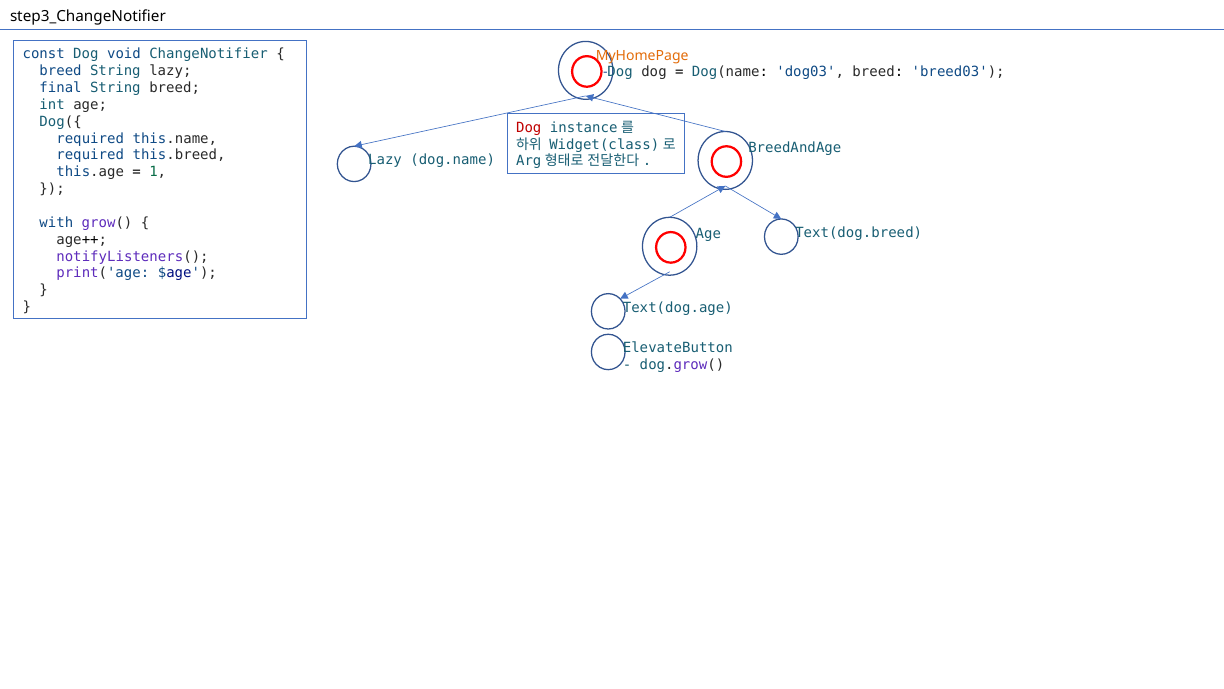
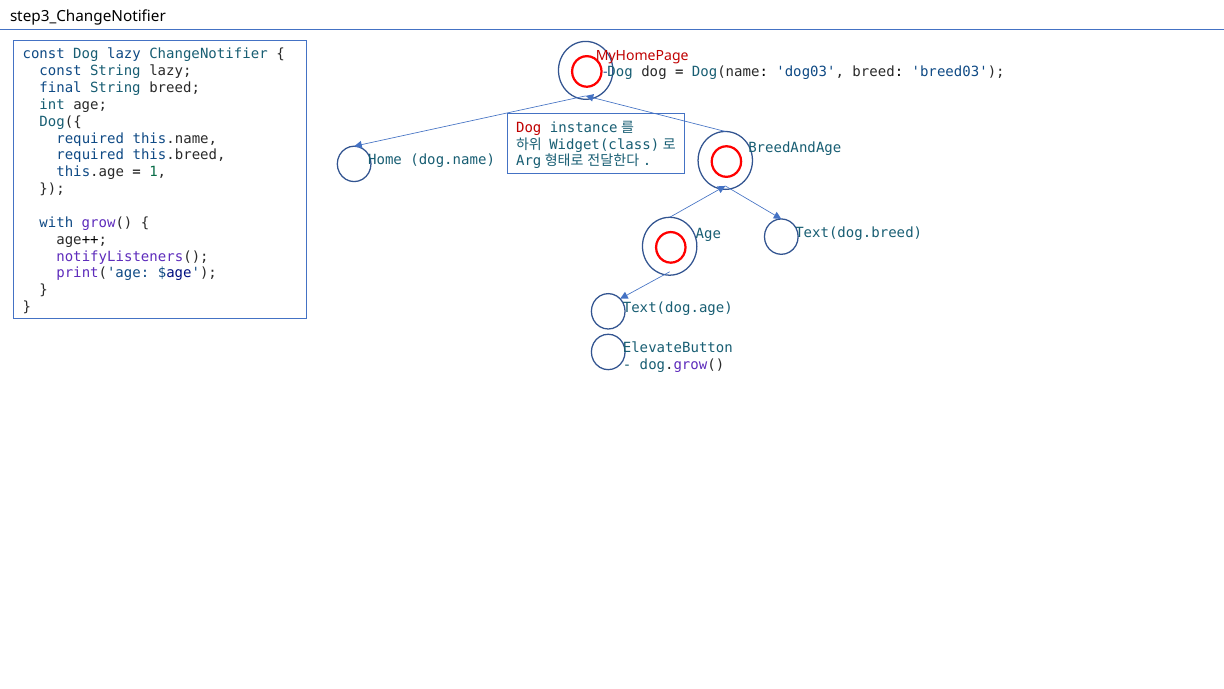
Dog void: void -> lazy (124, 54)
MyHomePage colour: orange -> red (642, 55)
breed: breed -> const (61, 71)
Lazy: Lazy -> Home (385, 160)
